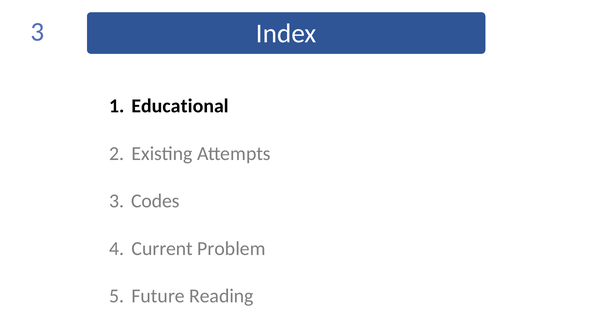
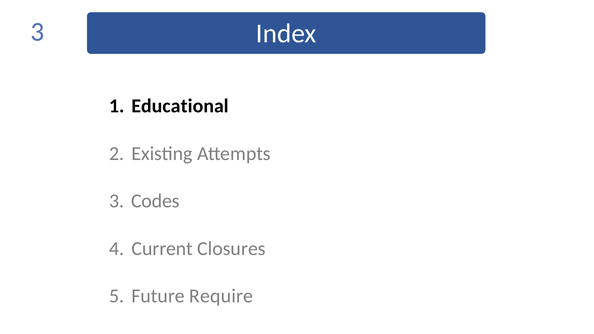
Problem: Problem -> Closures (231, 249)
Reading: Reading -> Require (221, 296)
